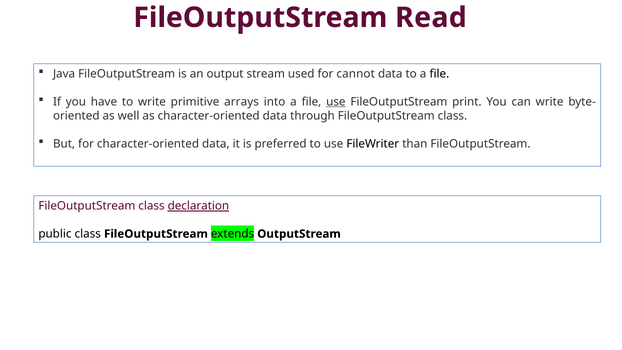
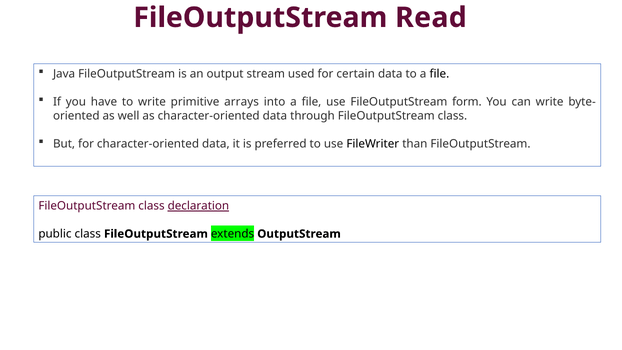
cannot: cannot -> certain (356, 74)
use underline: present -> none (336, 102)
print: print -> form (467, 102)
